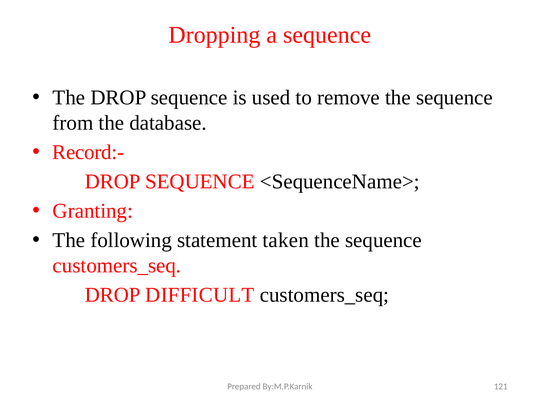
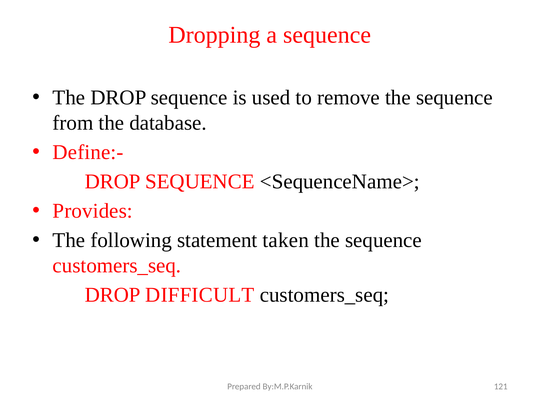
Record:-: Record:- -> Define:- (88, 152)
Granting: Granting -> Provides (93, 211)
